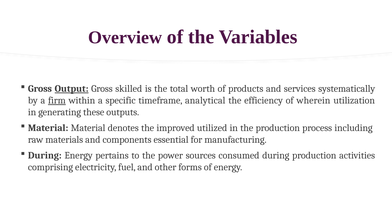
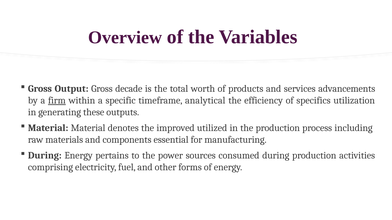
Output underline: present -> none (72, 89)
skilled: skilled -> decade (129, 89)
systematically: systematically -> advancements (347, 89)
wherein: wherein -> specifics (313, 101)
